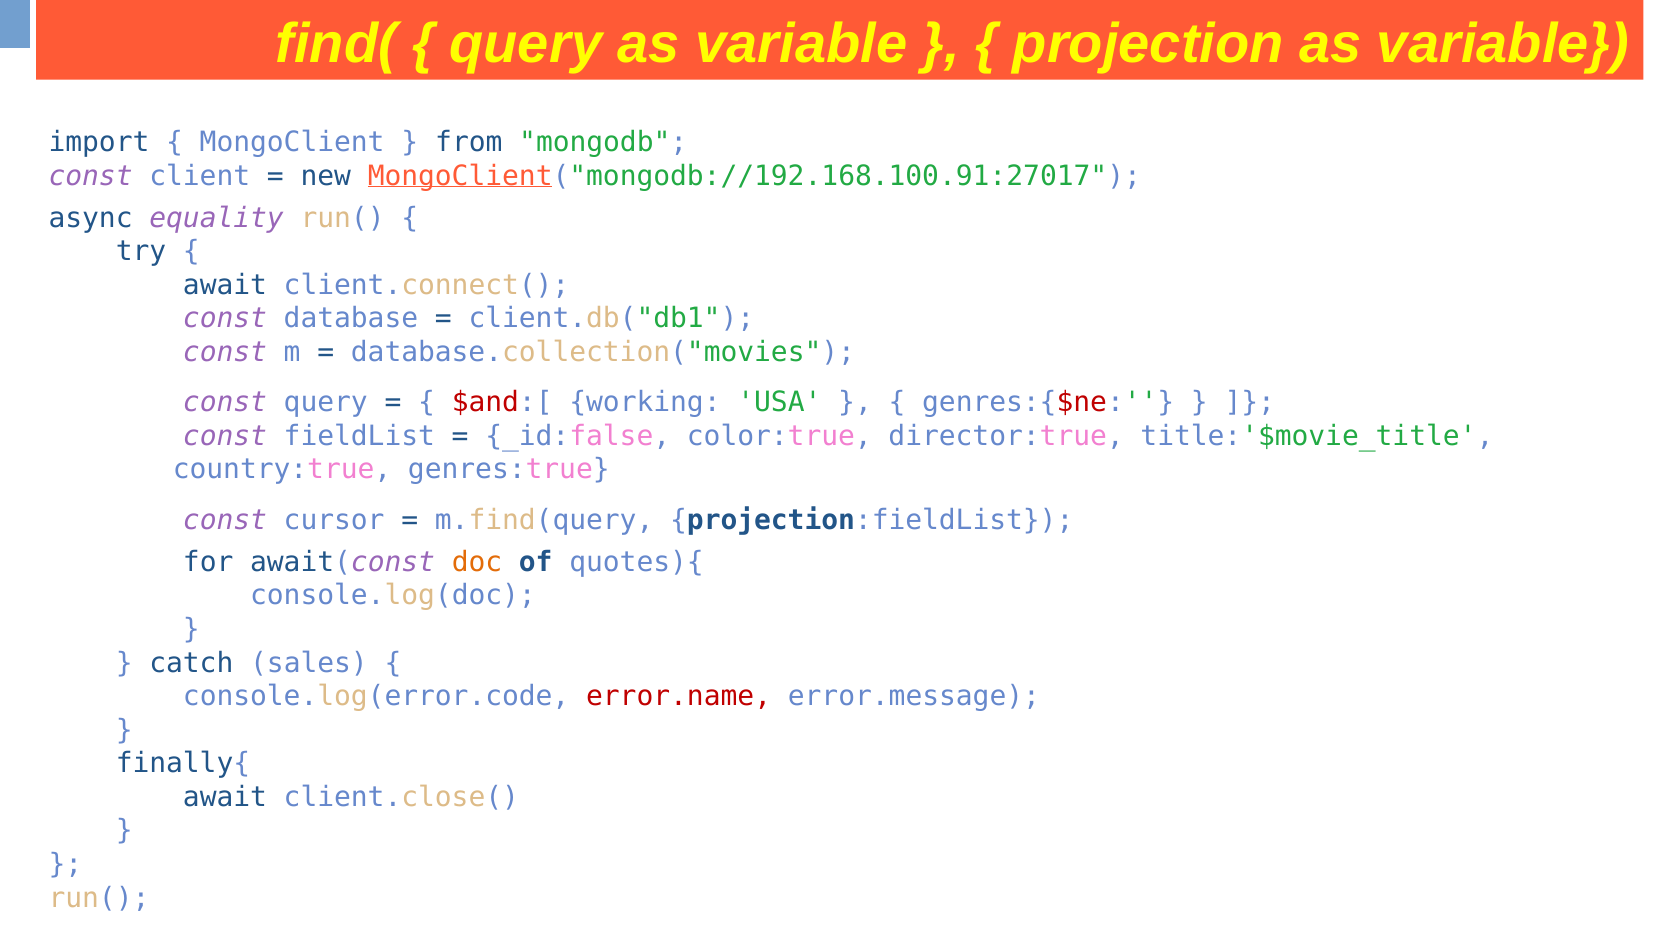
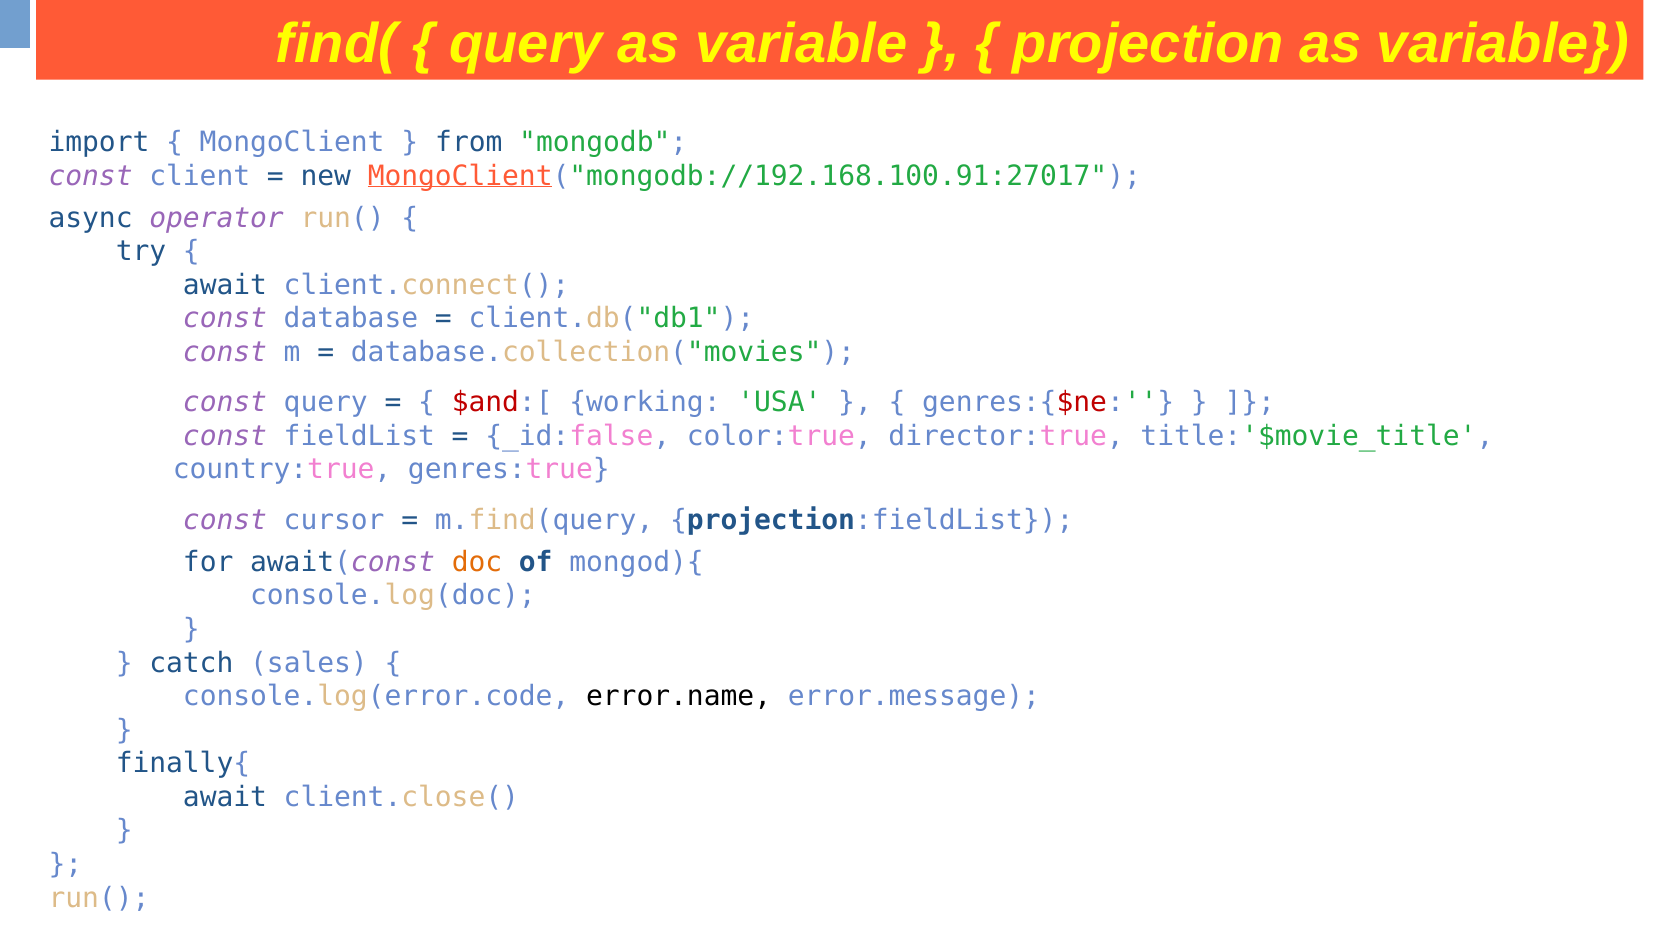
equality: equality -> operator (217, 218)
quotes){: quotes){ -> mongod){ (637, 562)
error.name colour: red -> black (679, 696)
